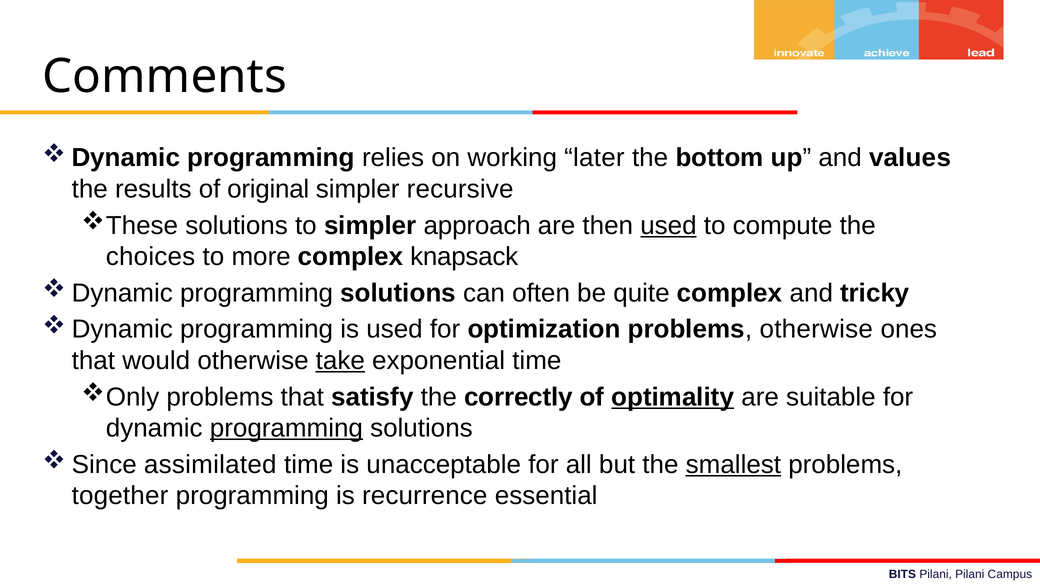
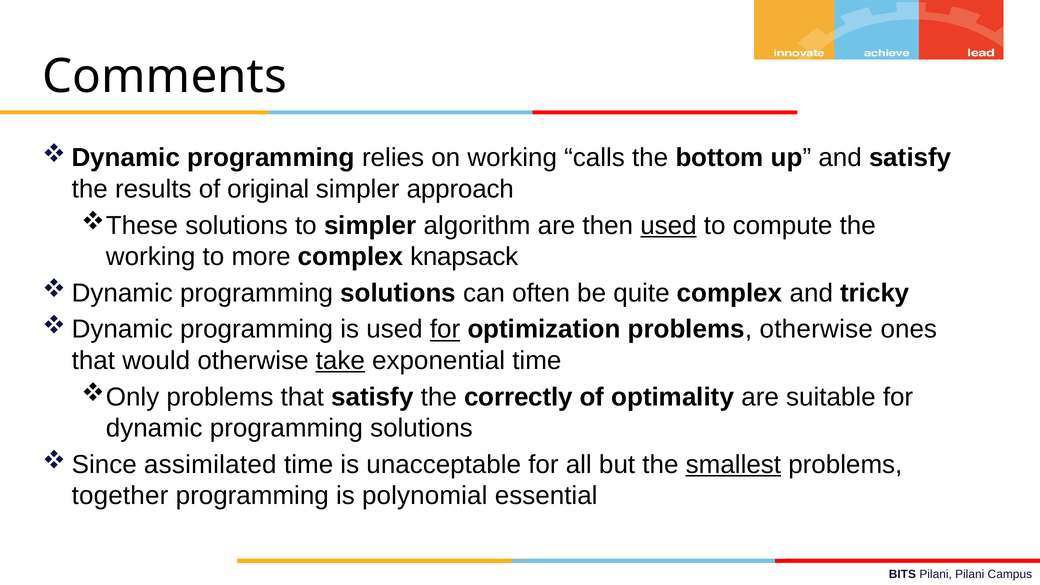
later: later -> calls (595, 158)
and values: values -> satisfy (910, 158)
recursive: recursive -> approach (460, 189)
approach: approach -> algorithm (477, 225)
choices: choices -> working (151, 257)
for underline: none -> present (445, 329)
optimality underline: present -> none (673, 397)
programming underline: present -> none (286, 428)
recurrence: recurrence -> polynomial (425, 496)
